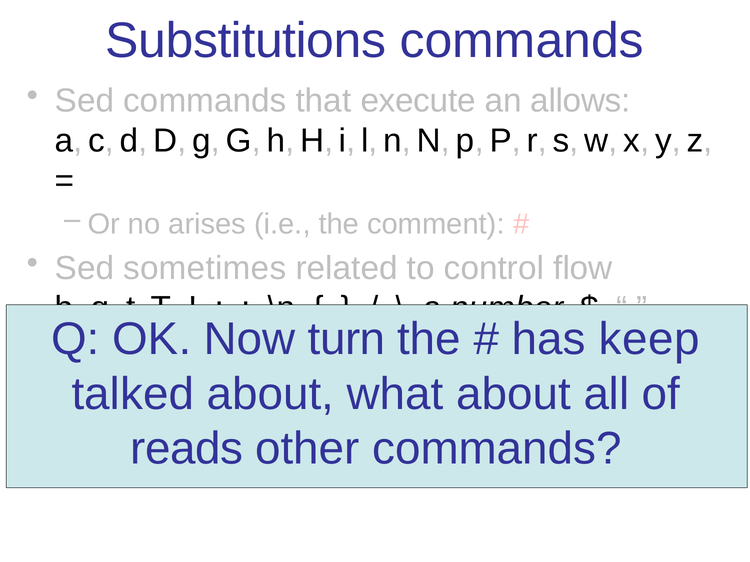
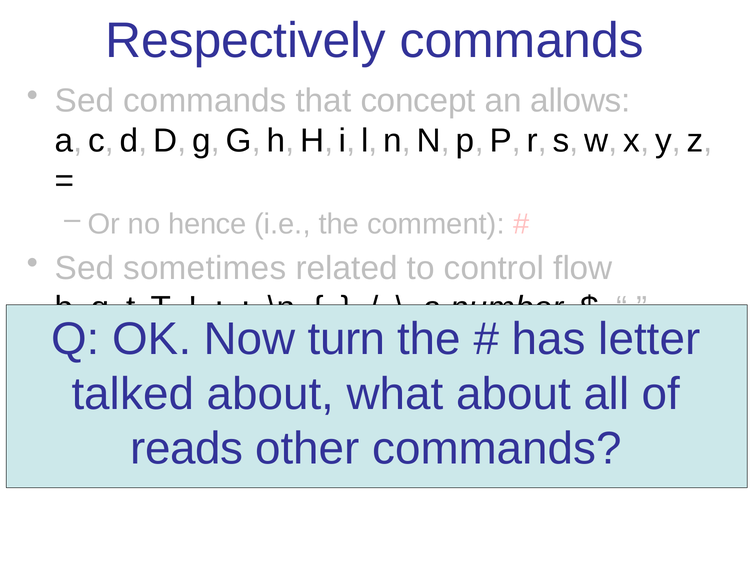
Substitutions: Substitutions -> Respectively (246, 41)
execute: execute -> concept (418, 101)
arises: arises -> hence (207, 224)
keep: keep -> letter (649, 339)
